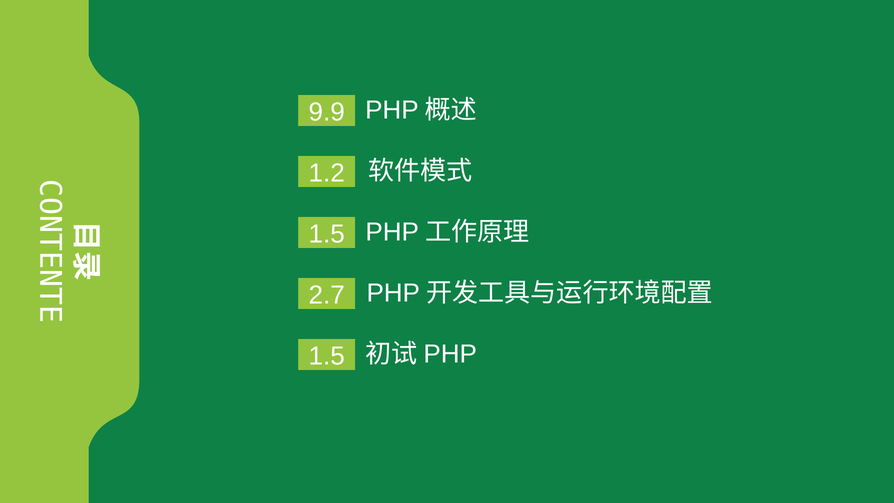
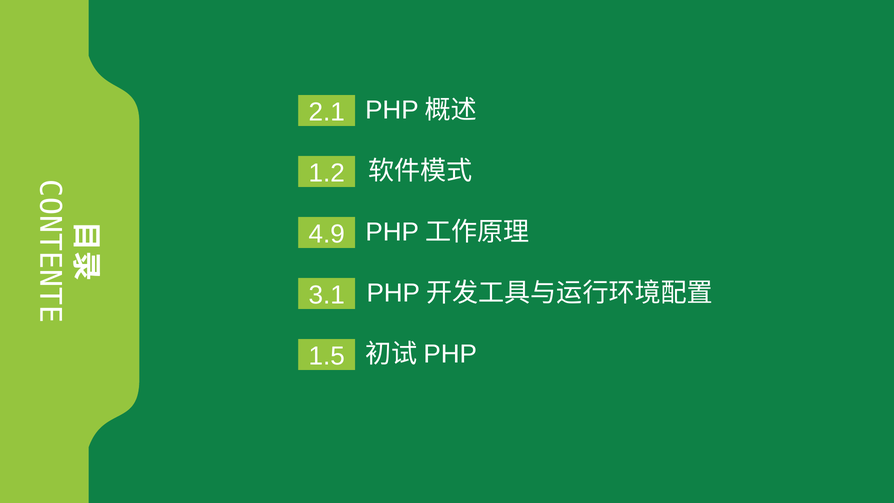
9.9: 9.9 -> 2.1 (327, 112)
1.5: 1.5 -> 4.9 (327, 234)
2.7: 2.7 -> 3.1 (327, 295)
